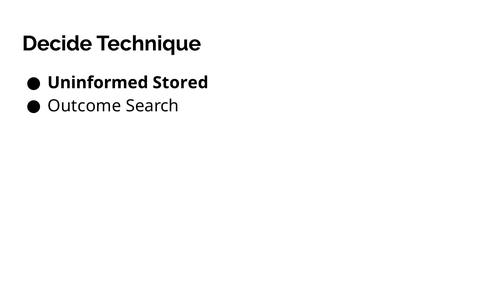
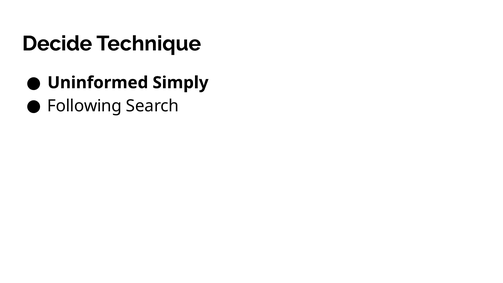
Stored: Stored -> Simply (181, 83)
Outcome: Outcome -> Following (85, 106)
